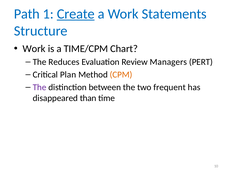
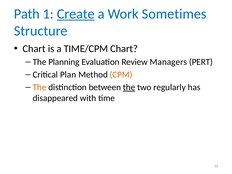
Statements: Statements -> Sometimes (174, 14)
Work: Work -> Chart (34, 49)
Reduces: Reduces -> Planning (64, 62)
The colour: purple -> orange (40, 87)
the underline: none -> present (129, 87)
frequent: frequent -> regularly (170, 87)
than: than -> with (88, 98)
